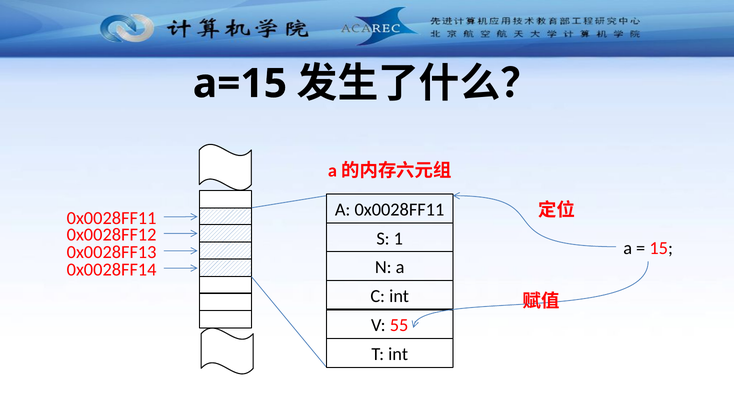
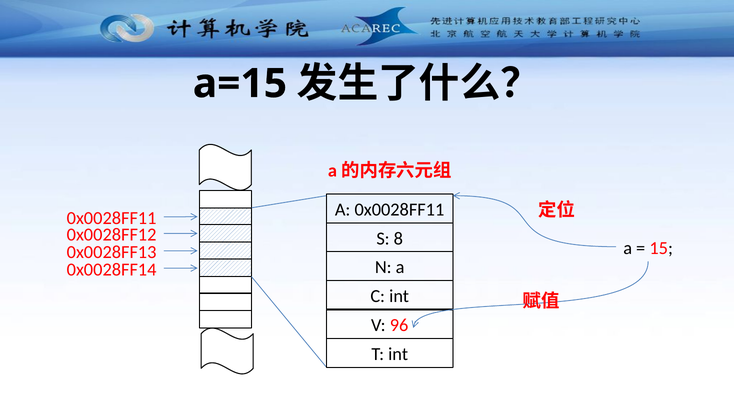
1: 1 -> 8 (398, 239)
55: 55 -> 96 (399, 325)
